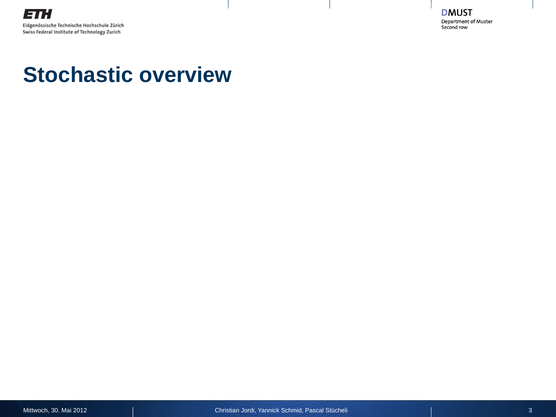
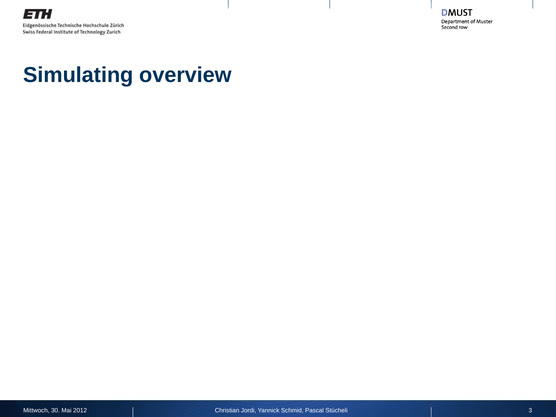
Stochastic: Stochastic -> Simulating (78, 75)
